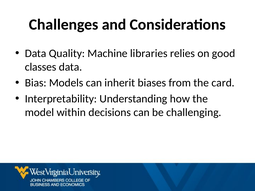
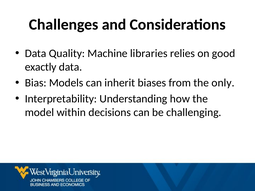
classes: classes -> exactly (41, 67)
card: card -> only (223, 83)
